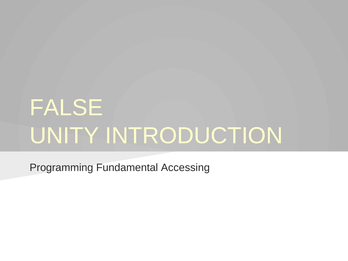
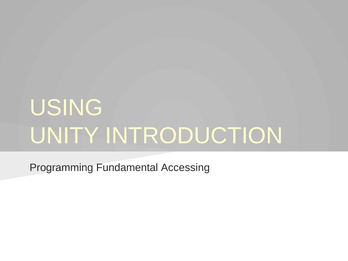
FALSE: FALSE -> USING (66, 108)
